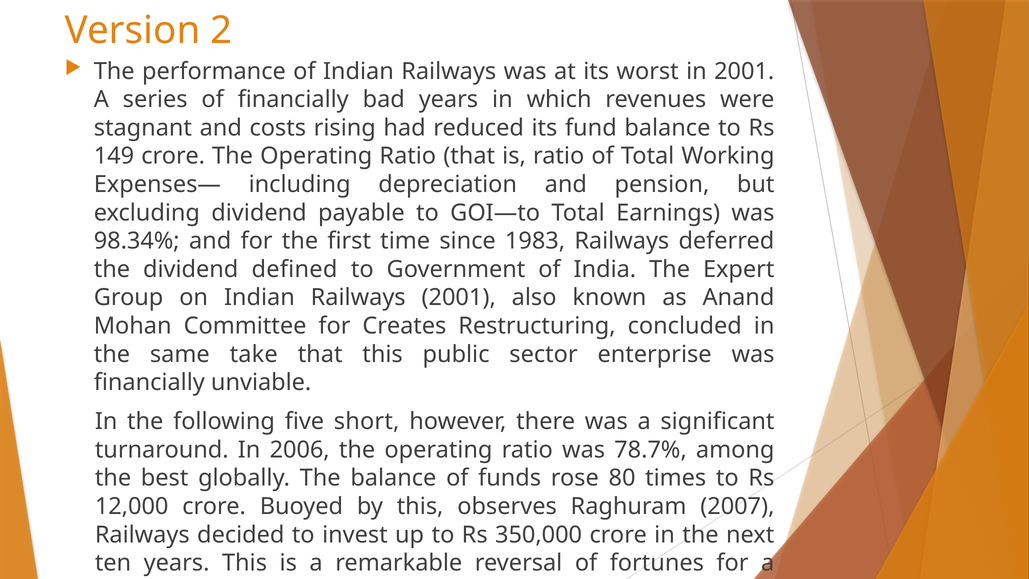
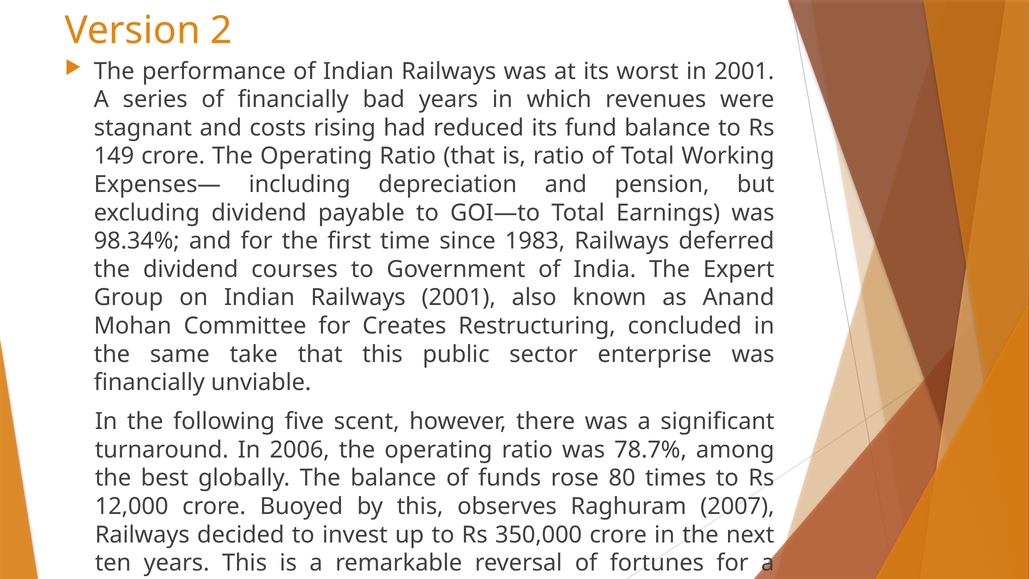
defined: defined -> courses (295, 269)
short: short -> scent (367, 421)
